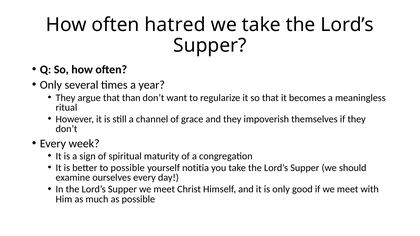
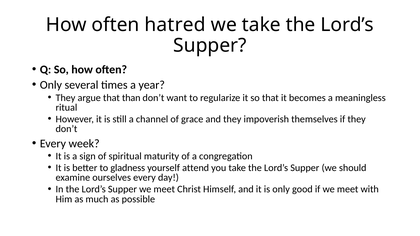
to possible: possible -> gladness (128, 168)
notitia: notitia -> attend (196, 168)
